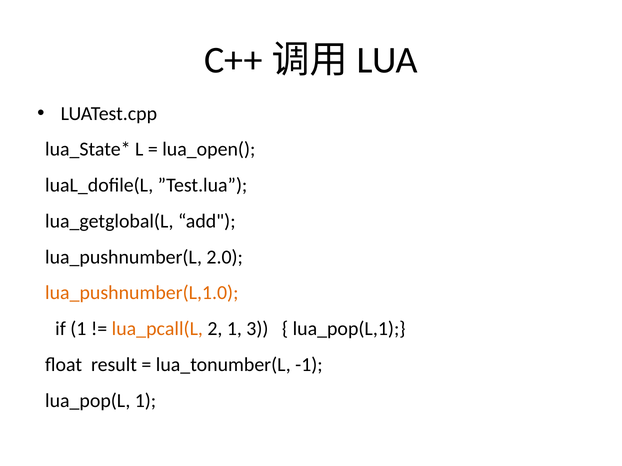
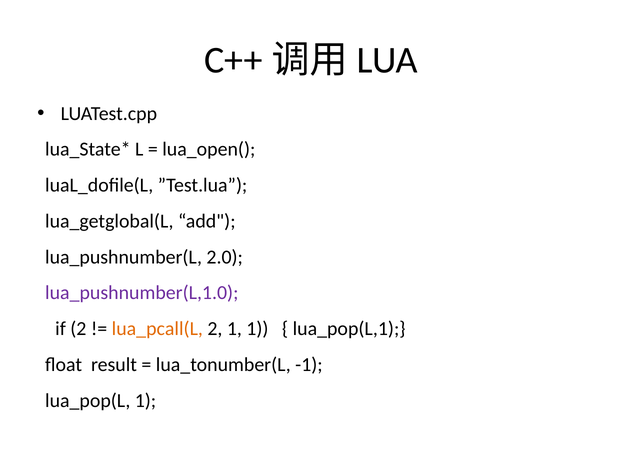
lua_pushnumber(L,1.0 colour: orange -> purple (142, 293)
if 1: 1 -> 2 (78, 329)
1 3: 3 -> 1 (257, 329)
